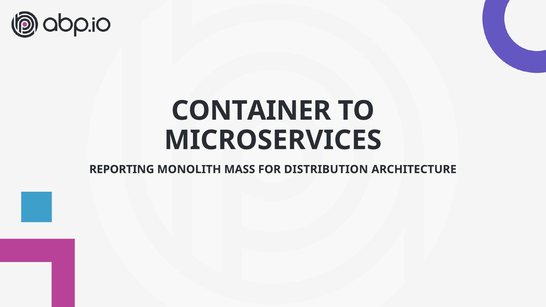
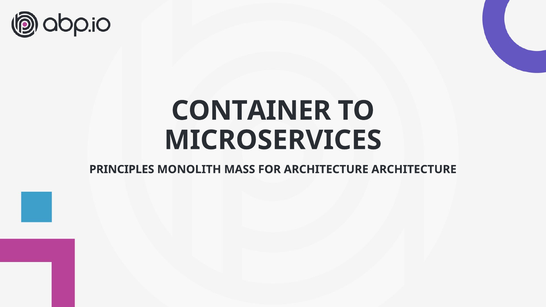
REPORTING: REPORTING -> PRINCIPLES (122, 169)
FOR DISTRIBUTION: DISTRIBUTION -> ARCHITECTURE (326, 169)
